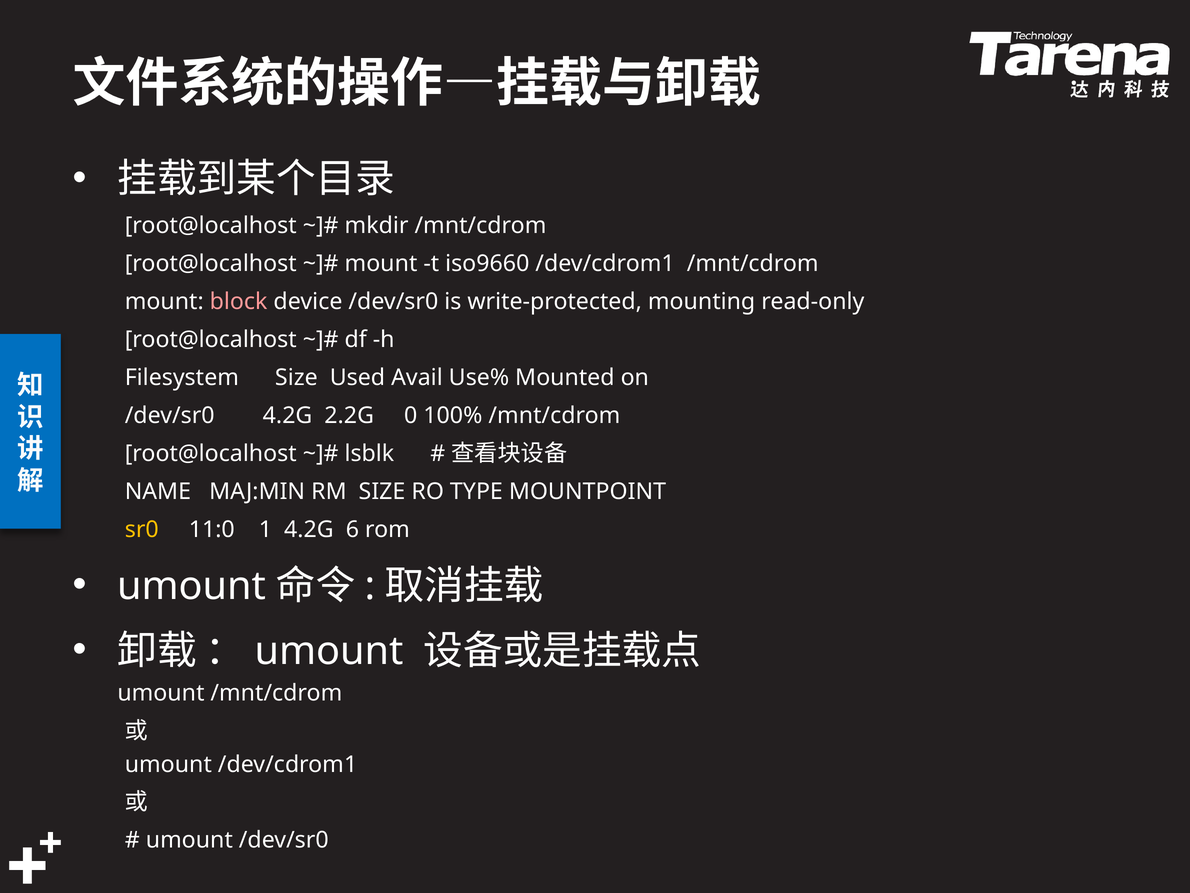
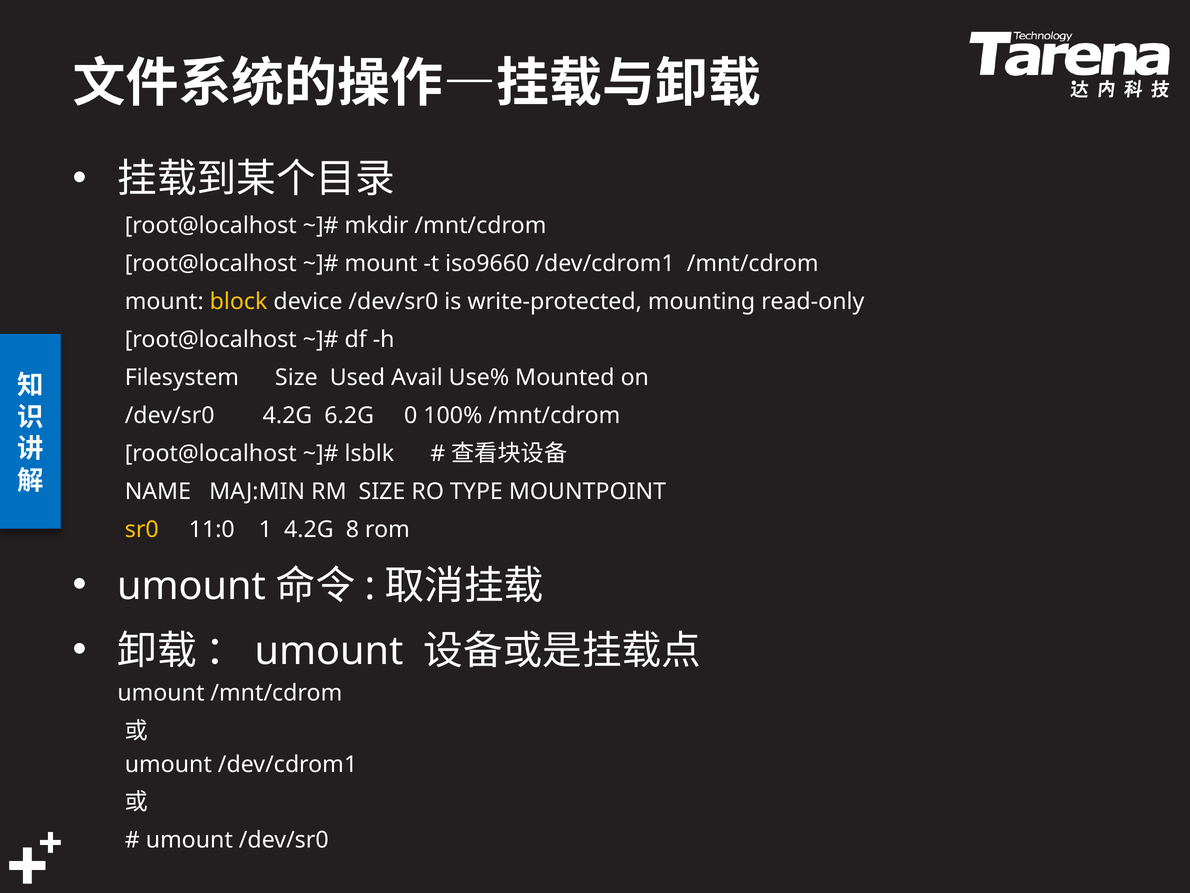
block colour: pink -> yellow (239, 302)
2.2G: 2.2G -> 6.2G (349, 415)
6: 6 -> 8 (352, 529)
